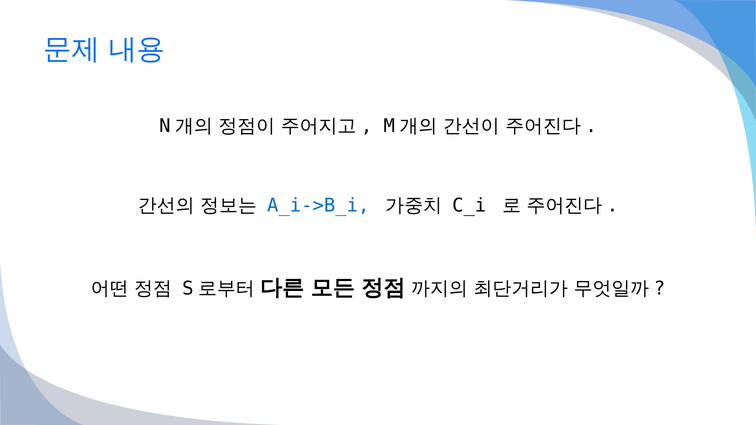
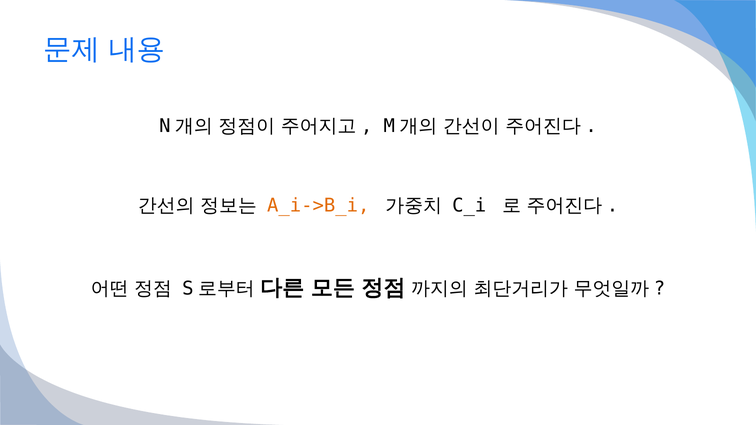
A_i->B_i colour: blue -> orange (318, 205)
